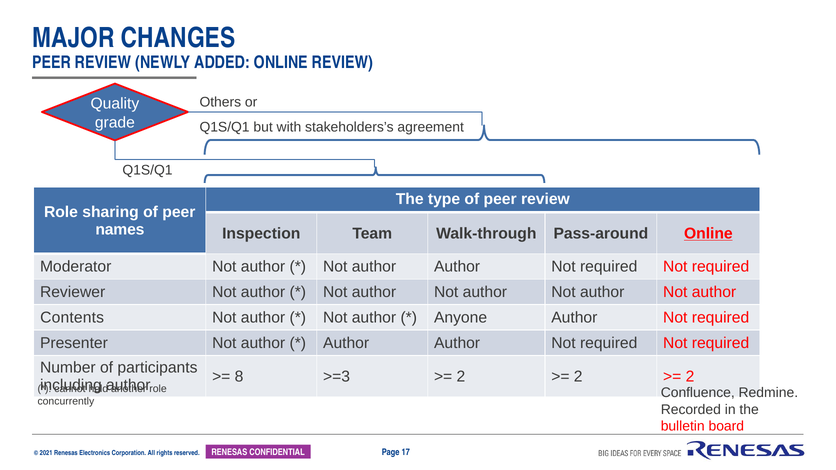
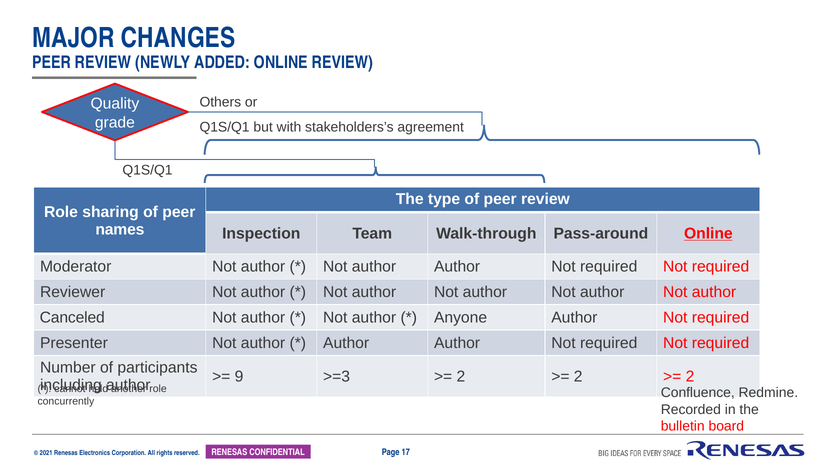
Contents: Contents -> Canceled (72, 318)
8: 8 -> 9 (239, 377)
